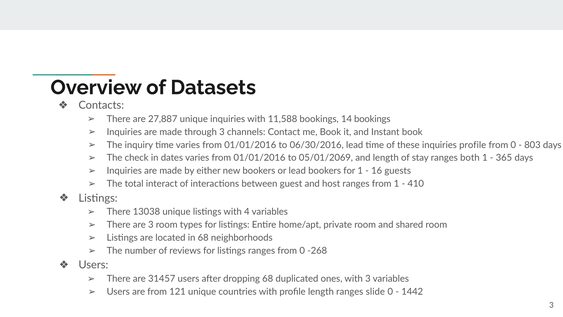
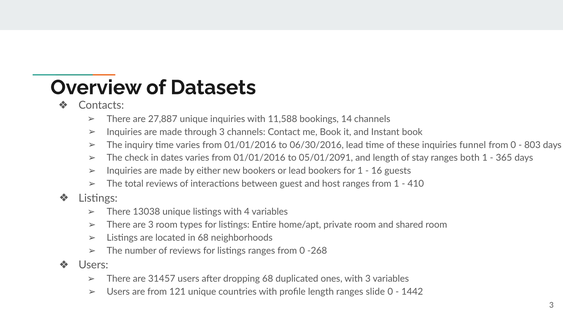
14 bookings: bookings -> channels (372, 119)
inquiries profile: profile -> funnel (473, 145)
05/01/2069: 05/01/2069 -> 05/01/2091 (326, 158)
total interact: interact -> reviews (162, 184)
